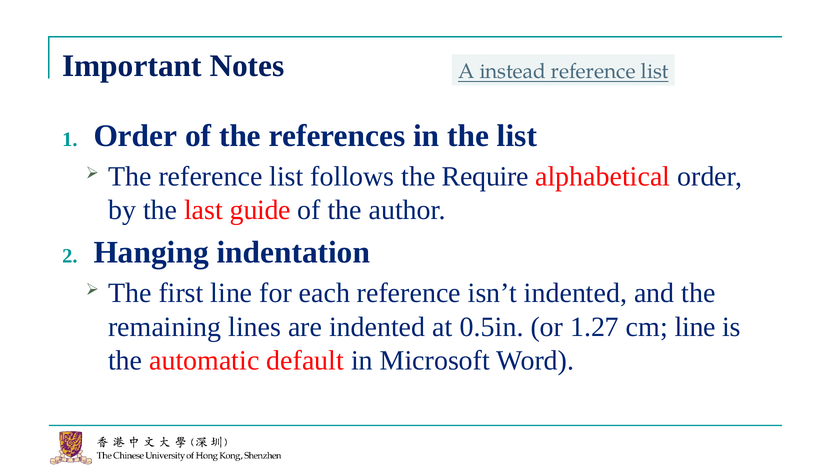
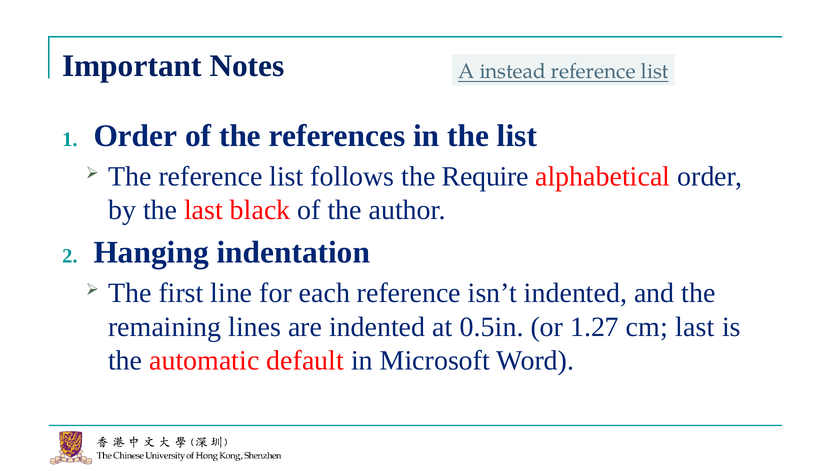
guide: guide -> black (260, 210)
cm line: line -> last (695, 327)
